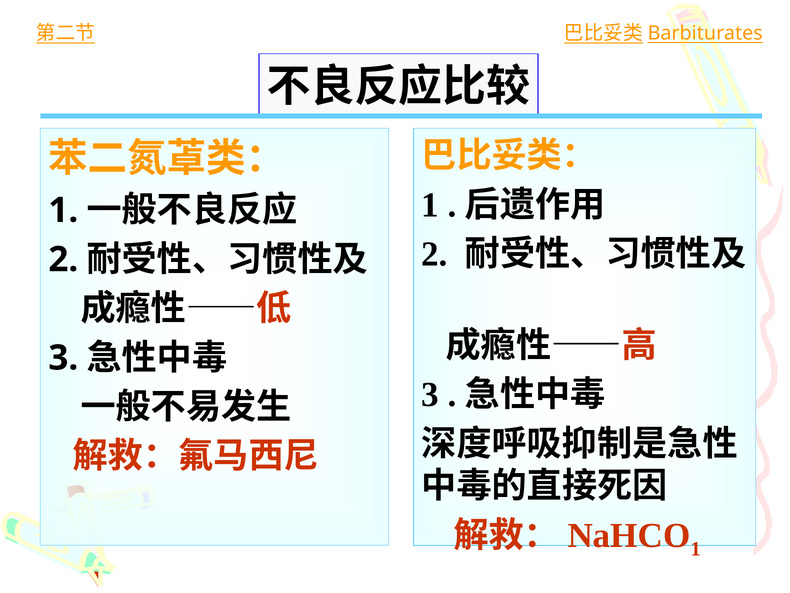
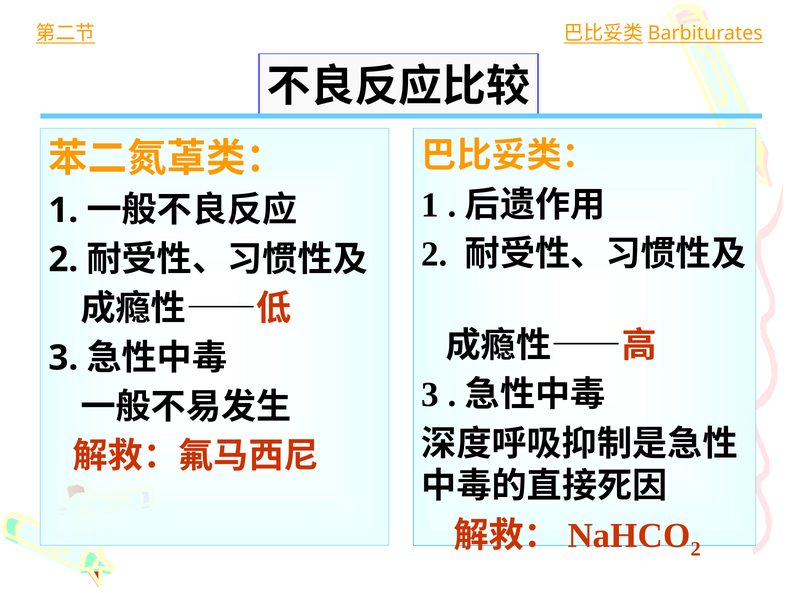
1: 1 -> 2 (696, 549)
